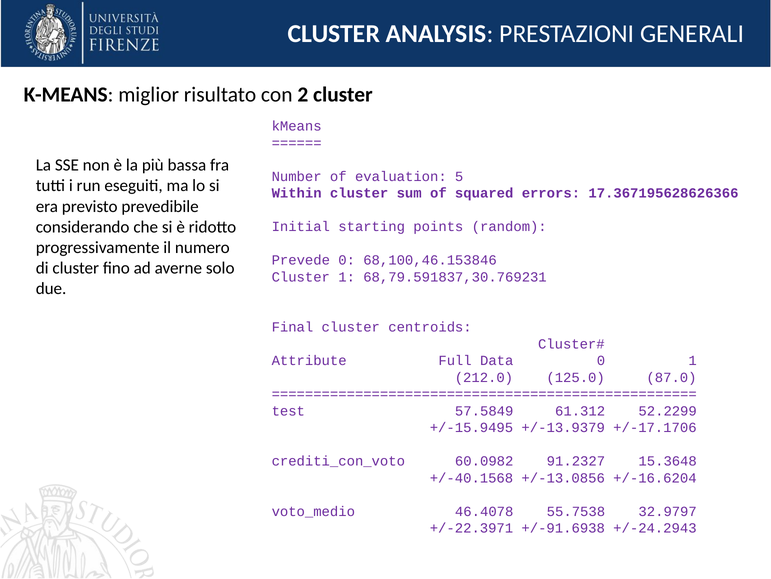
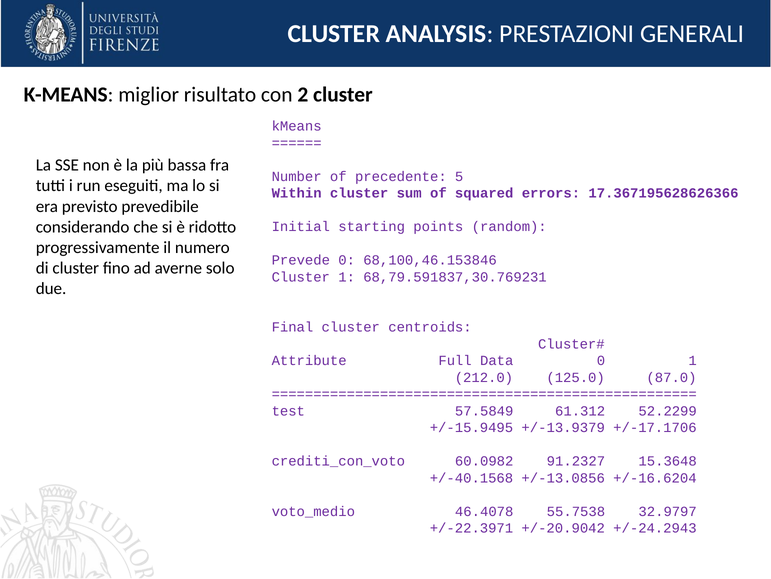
evaluation: evaluation -> precedente (401, 176)
+/-91.6938: +/-91.6938 -> +/-20.9042 (563, 528)
